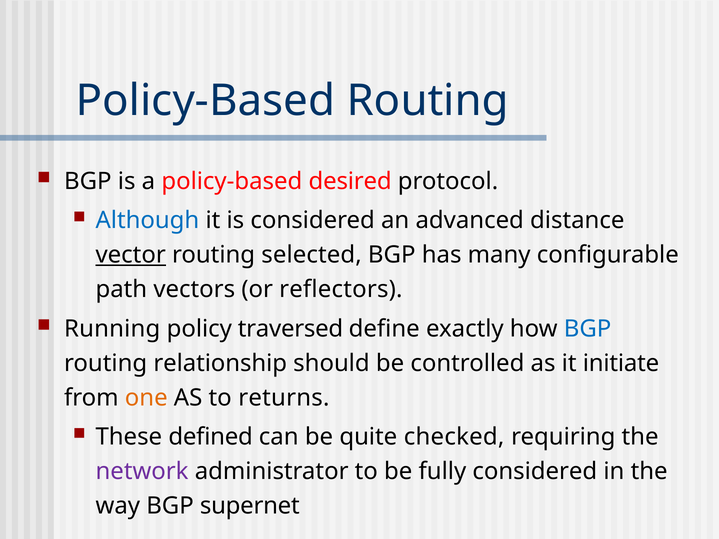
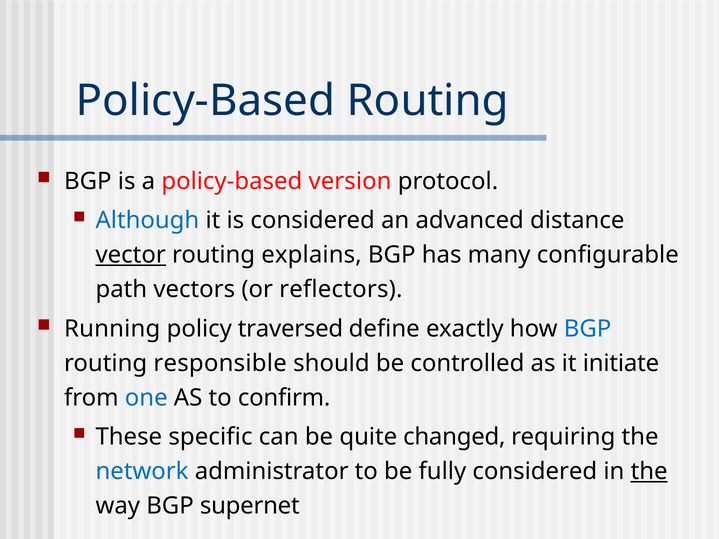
desired: desired -> version (350, 181)
selected: selected -> explains (312, 255)
relationship: relationship -> responsible (220, 363)
one colour: orange -> blue (146, 398)
returns: returns -> confirm (284, 398)
defined: defined -> specific (210, 437)
checked: checked -> changed (454, 437)
network colour: purple -> blue (142, 472)
the underline: none -> present (649, 472)
